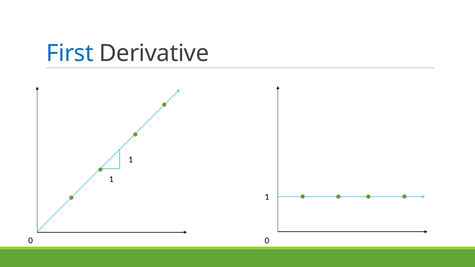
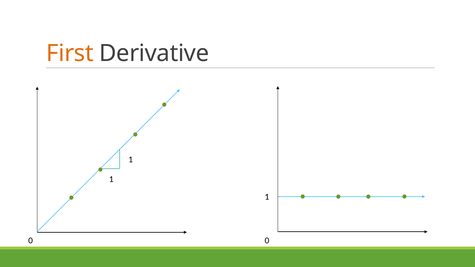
First colour: blue -> orange (70, 53)
